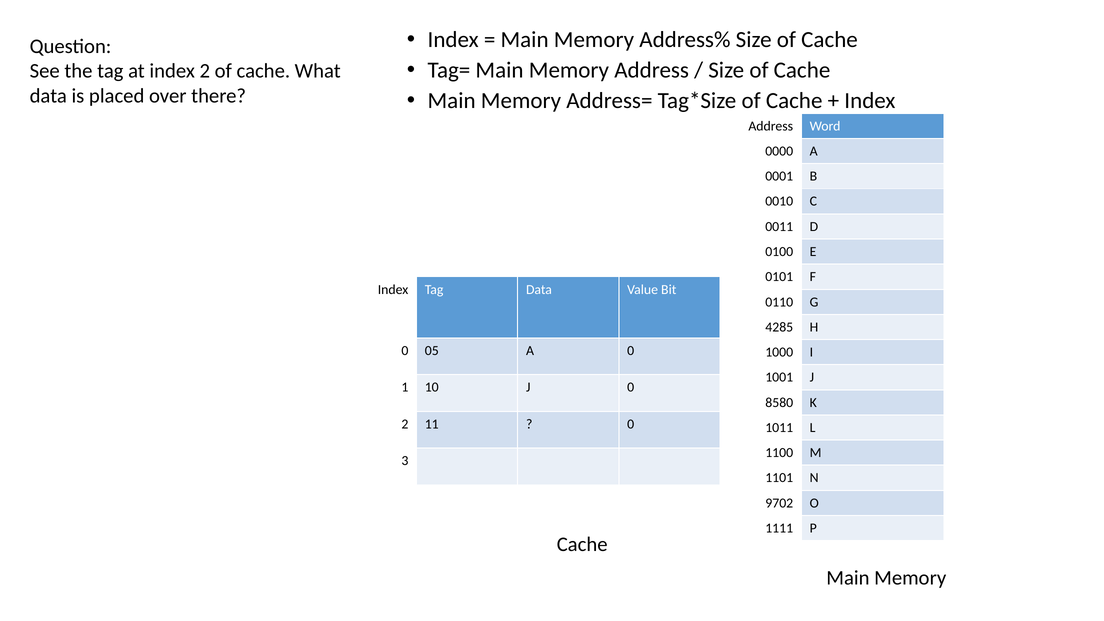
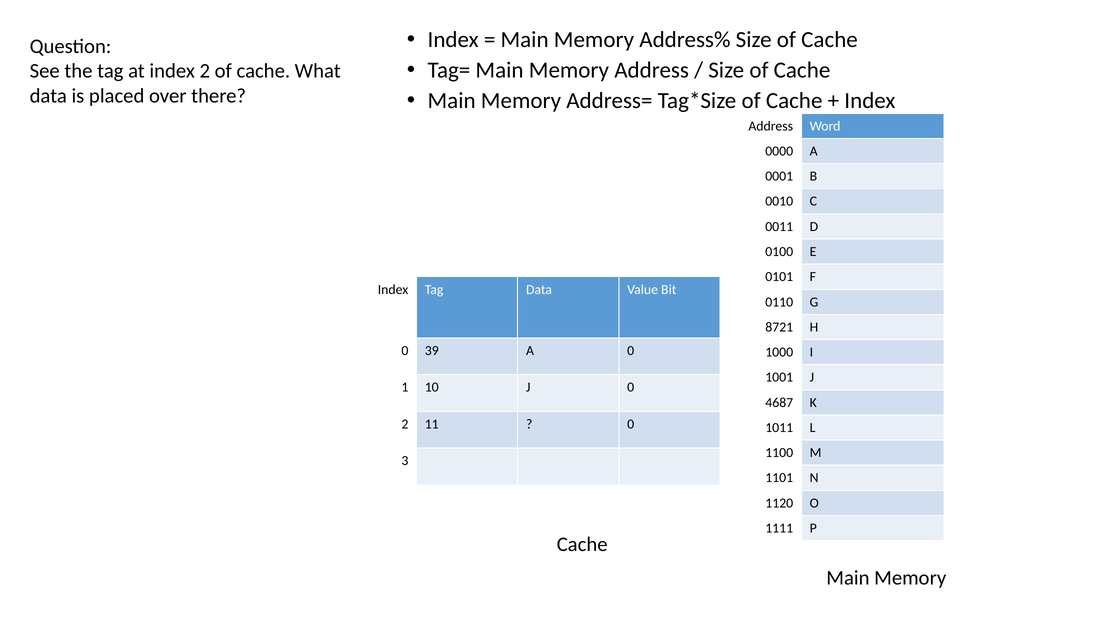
4285: 4285 -> 8721 (779, 327)
05: 05 -> 39 (432, 351)
8580: 8580 -> 4687 (779, 403)
9702: 9702 -> 1120 (779, 503)
